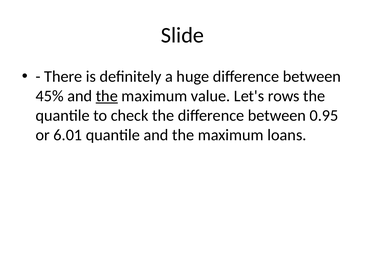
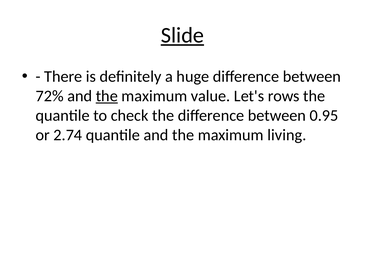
Slide underline: none -> present (182, 35)
45%: 45% -> 72% (50, 96)
6.01: 6.01 -> 2.74 (68, 135)
loans: loans -> living (287, 135)
